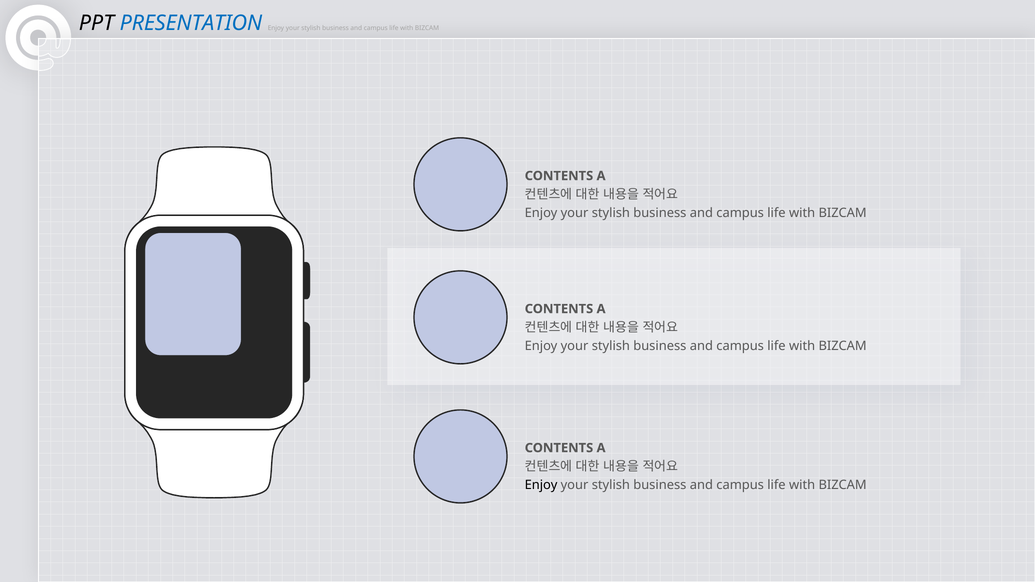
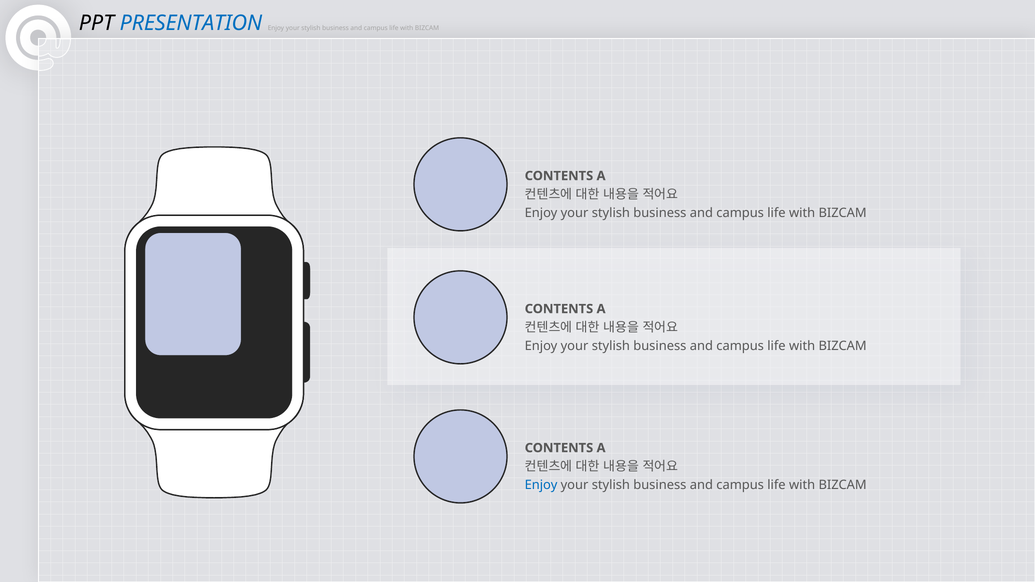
Enjoy colour: black -> blue (541, 485)
